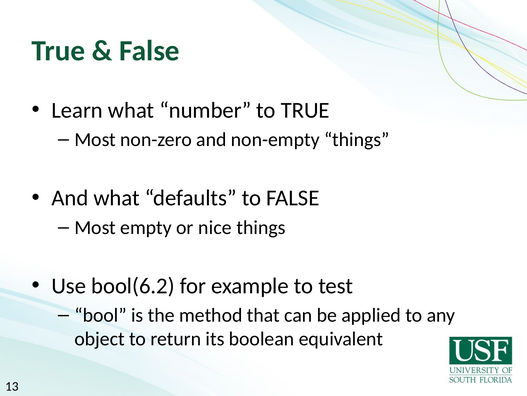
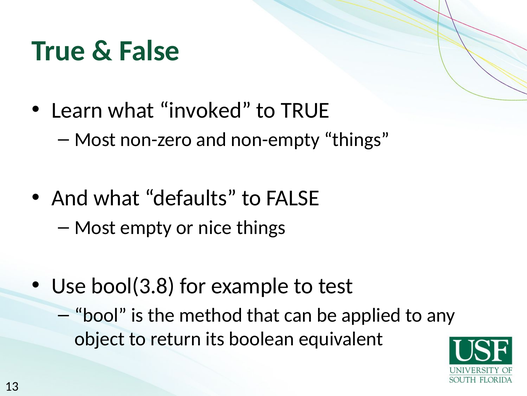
number: number -> invoked (205, 110)
bool(6.2: bool(6.2 -> bool(3.8 (133, 285)
